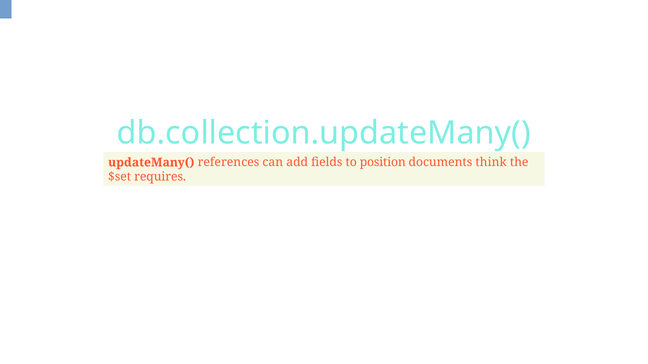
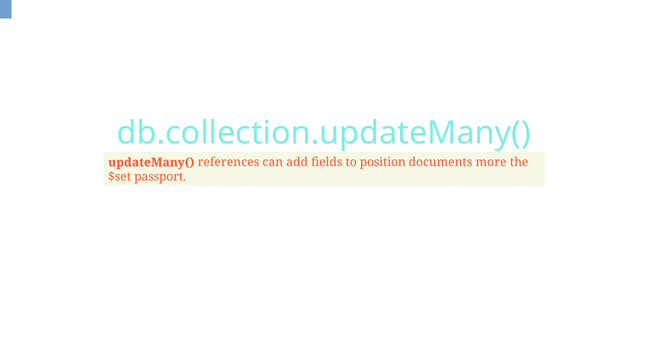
think: think -> more (491, 163)
requires: requires -> passport (160, 177)
